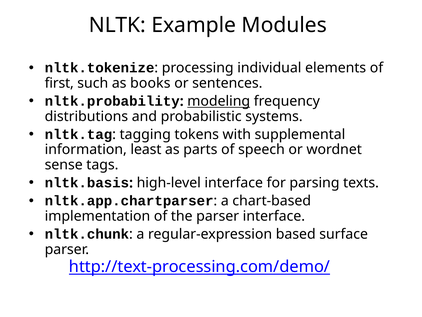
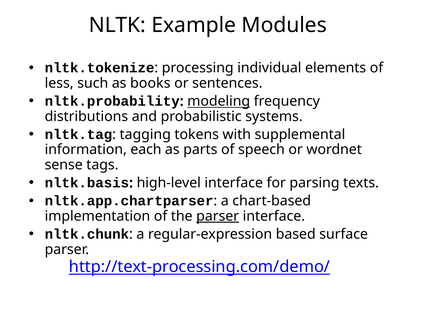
first: first -> less (59, 83)
least: least -> each (146, 149)
parser underline: none -> present (218, 216)
